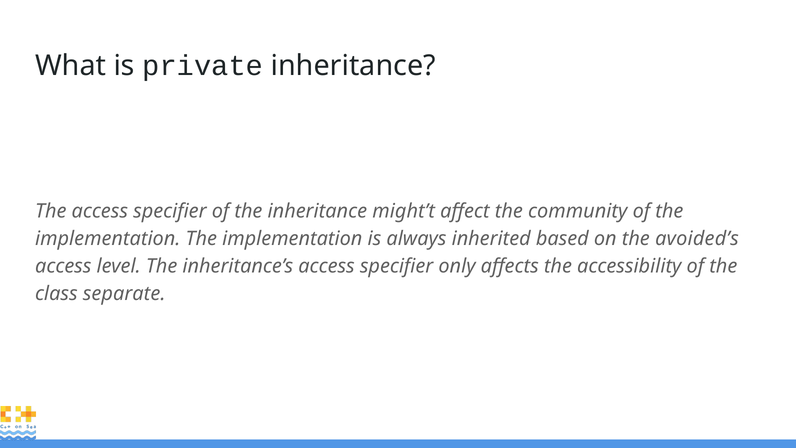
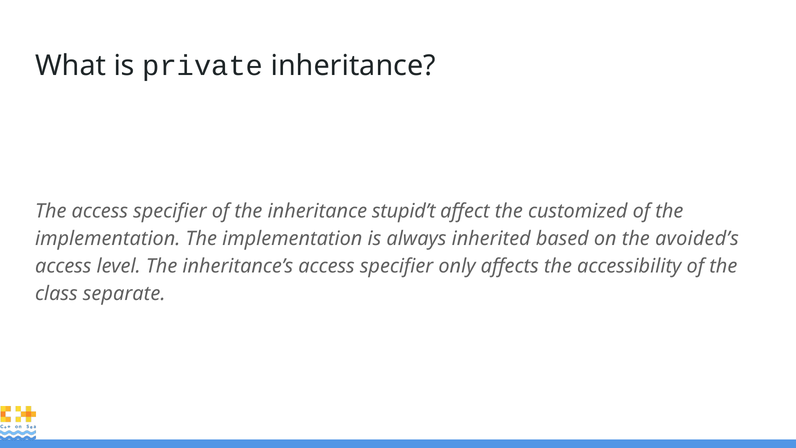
might’t: might’t -> stupid’t (404, 211)
community: community -> customized (578, 211)
